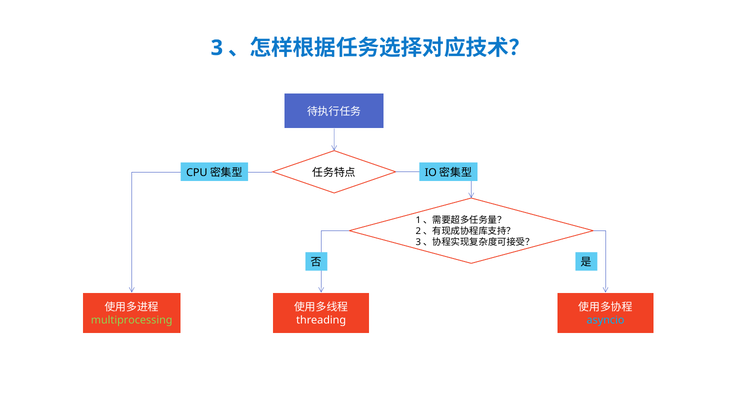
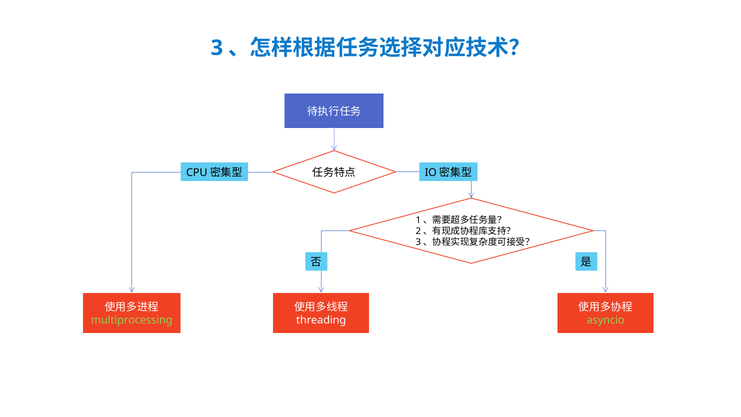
asyncio colour: light blue -> light green (606, 320)
